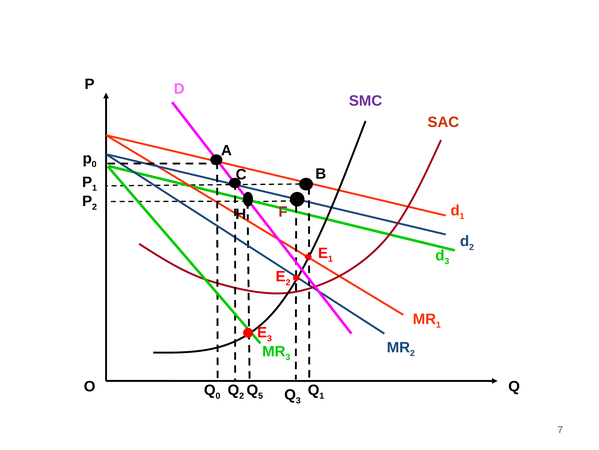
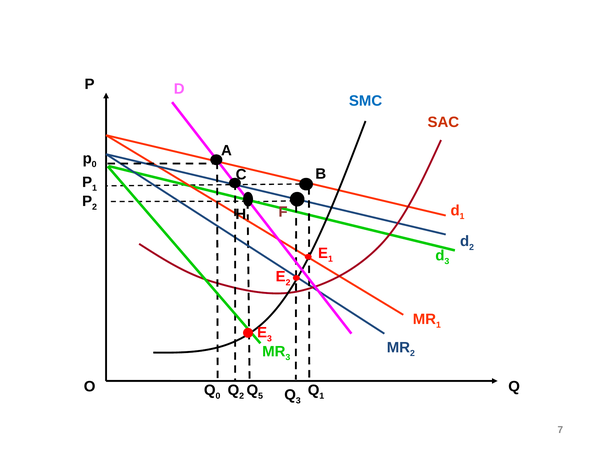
SMC colour: purple -> blue (366, 101)
